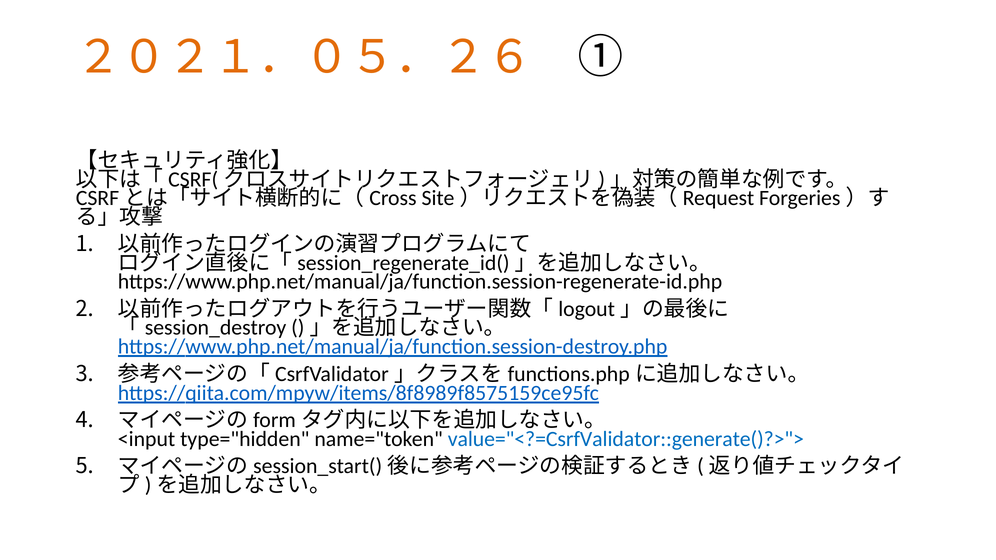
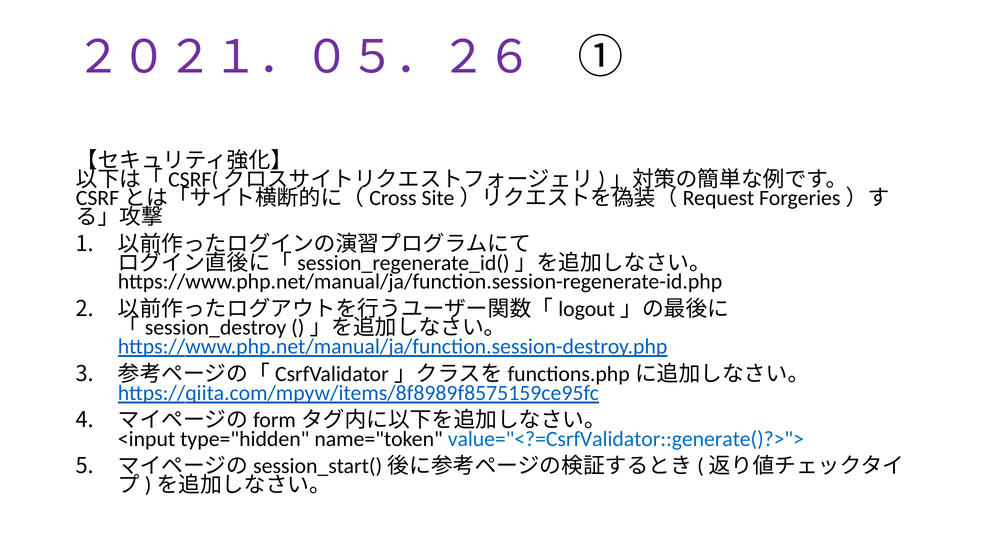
２０２１．０５．２６ colour: orange -> purple (304, 58)
